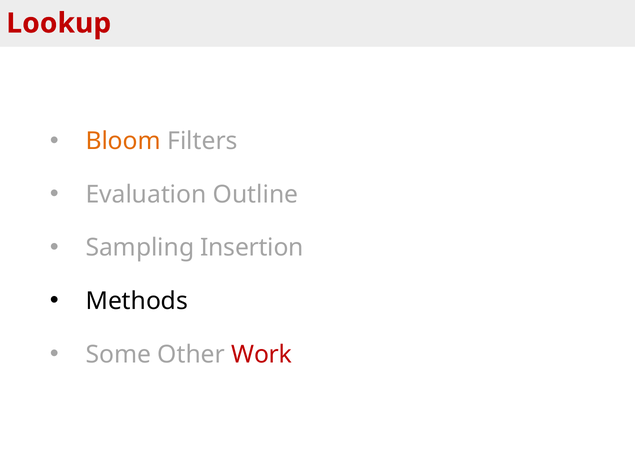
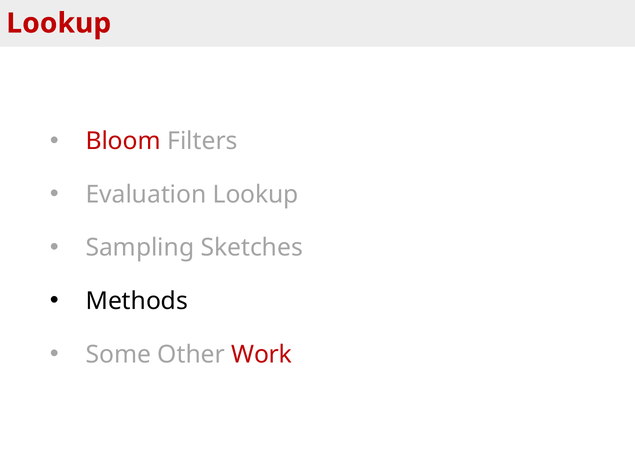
Bloom colour: orange -> red (123, 141)
Evaluation Outline: Outline -> Lookup (256, 195)
Insertion: Insertion -> Sketches (252, 248)
